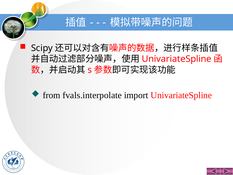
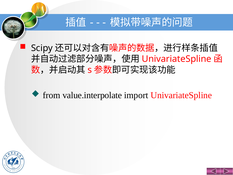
fvals.interpolate: fvals.interpolate -> value.interpolate (92, 95)
